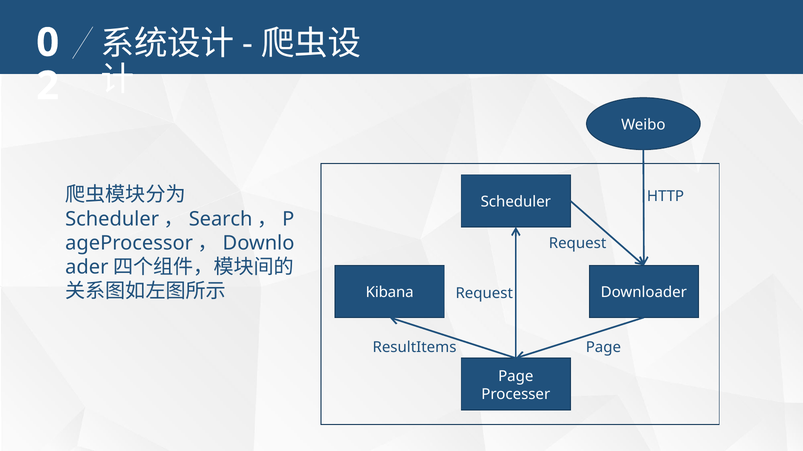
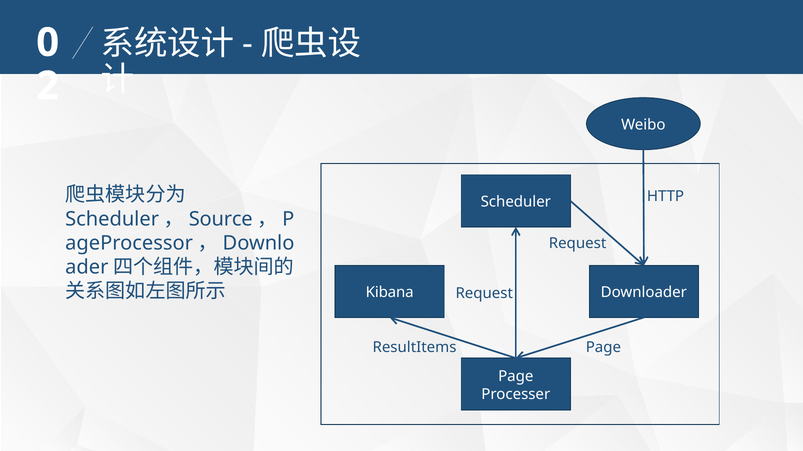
Search: Search -> Source (221, 219)
